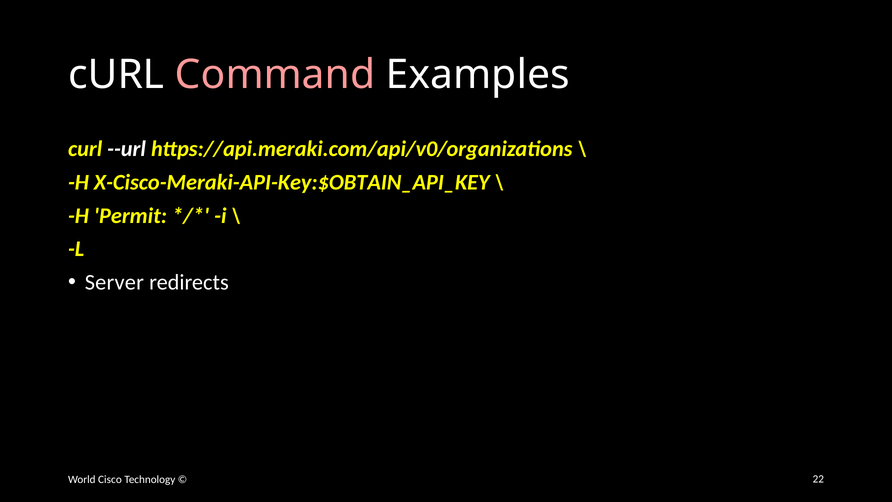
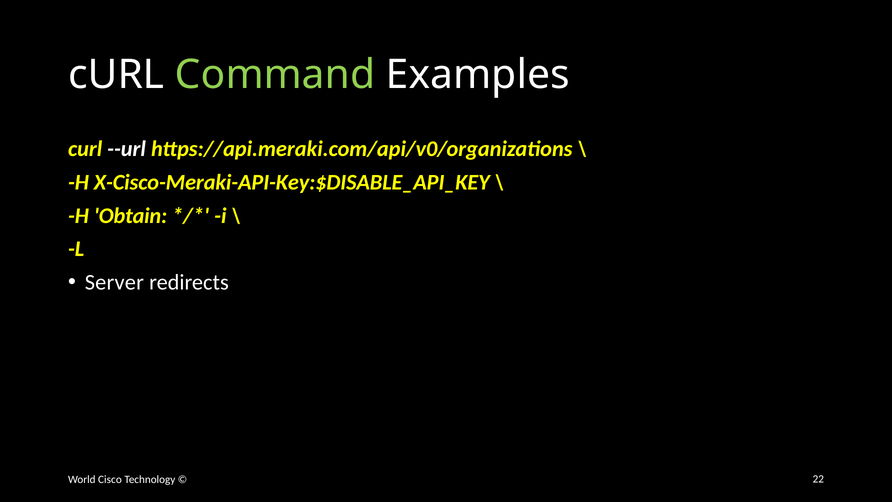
Command colour: pink -> light green (275, 75)
X-Cisco-Meraki-API-Key:$OBTAIN_API_KEY: X-Cisco-Meraki-API-Key:$OBTAIN_API_KEY -> X-Cisco-Meraki-API-Key:$DISABLE_API_KEY (292, 182)
Permit: Permit -> Obtain (131, 216)
